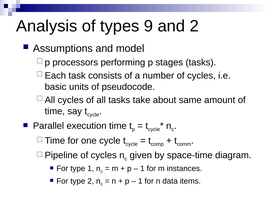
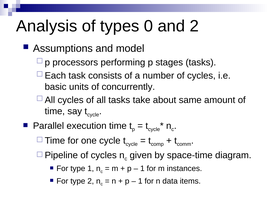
9: 9 -> 0 (148, 26)
pseudocode: pseudocode -> concurrently (128, 87)
